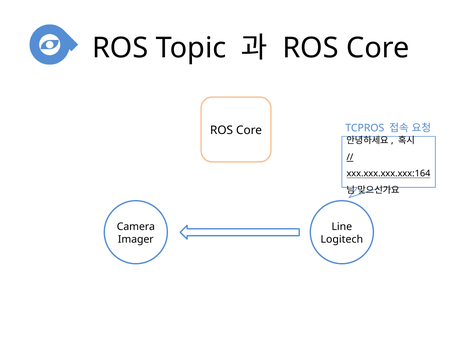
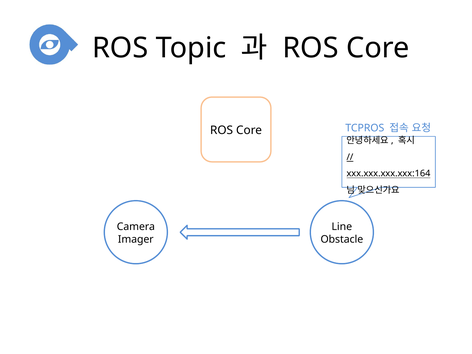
Logitech: Logitech -> Obstacle (342, 239)
